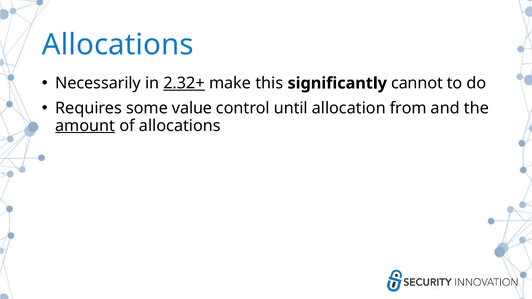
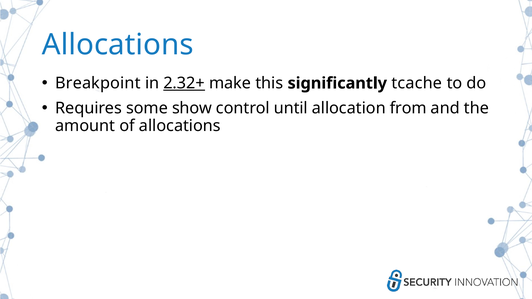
Necessarily: Necessarily -> Breakpoint (98, 83)
cannot: cannot -> tcache (417, 83)
value: value -> show (192, 108)
amount underline: present -> none (85, 126)
